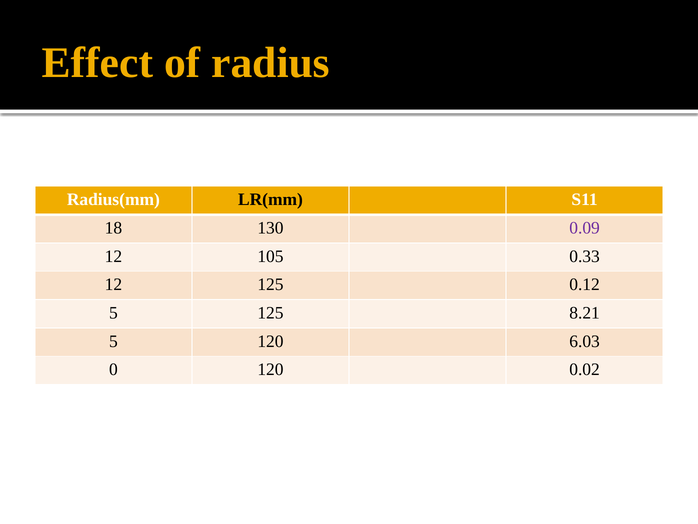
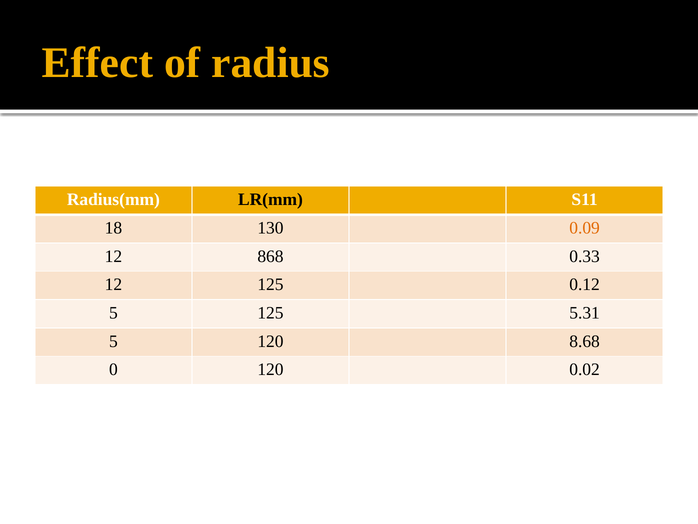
0.09 colour: purple -> orange (585, 228)
105: 105 -> 868 (270, 256)
8.21: 8.21 -> 5.31 (585, 313)
6.03: 6.03 -> 8.68 (585, 341)
